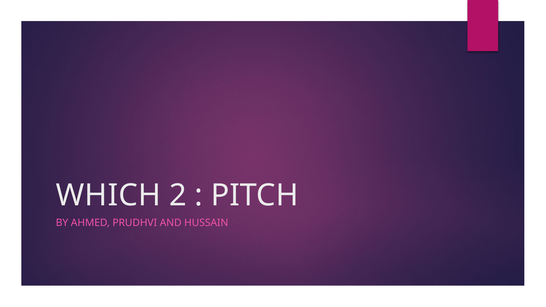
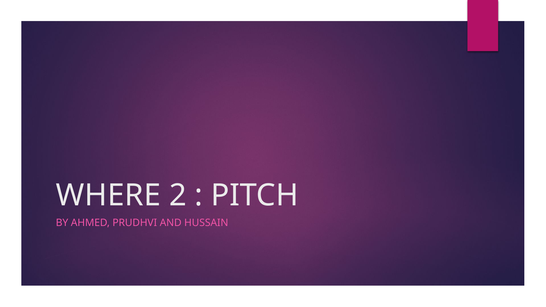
WHICH: WHICH -> WHERE (108, 196)
